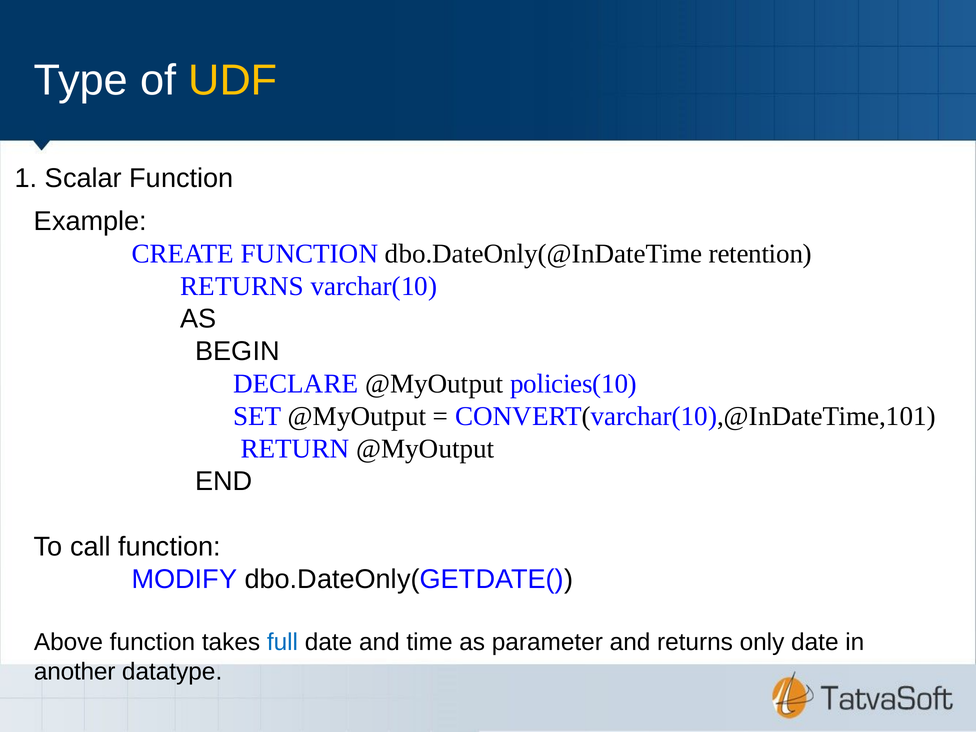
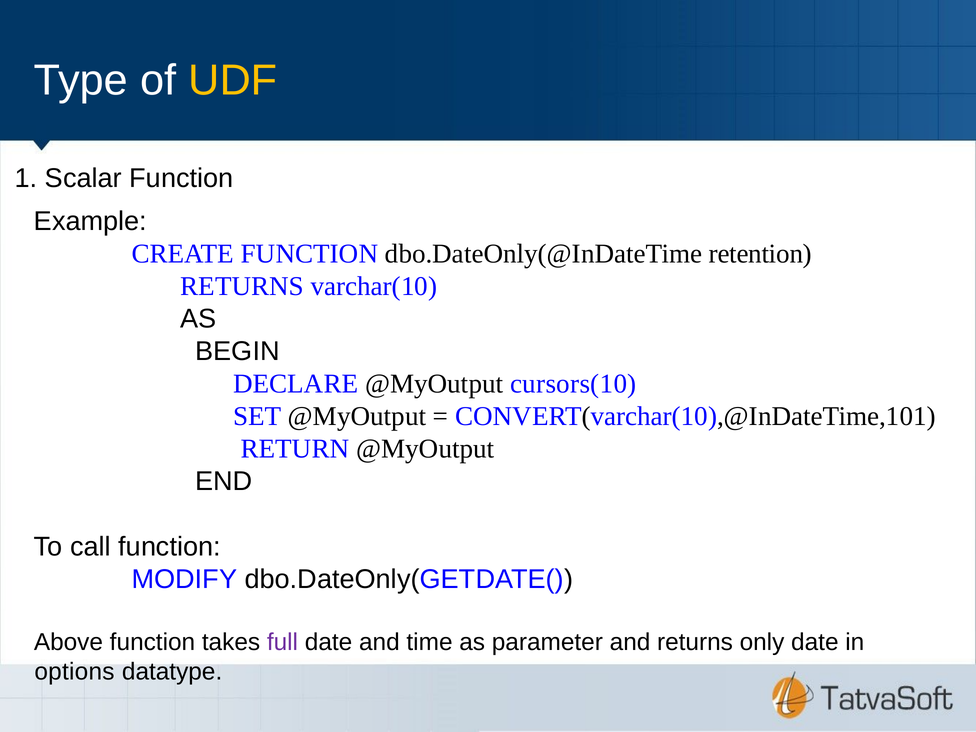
policies(10: policies(10 -> cursors(10 (573, 384)
full colour: blue -> purple (282, 642)
another: another -> options (74, 672)
